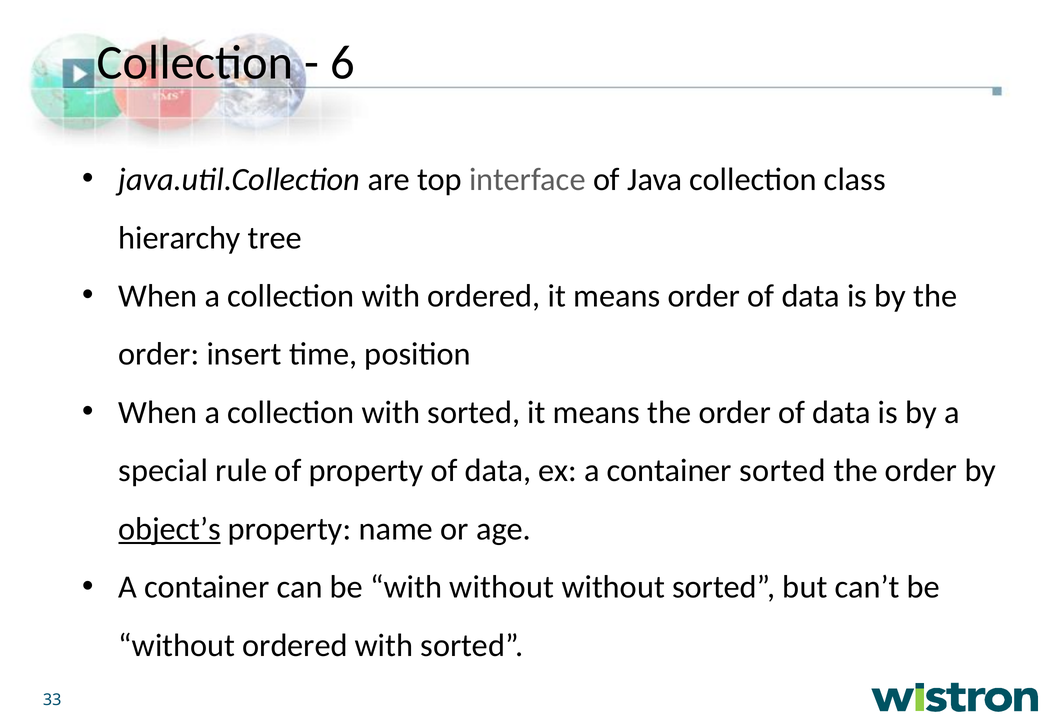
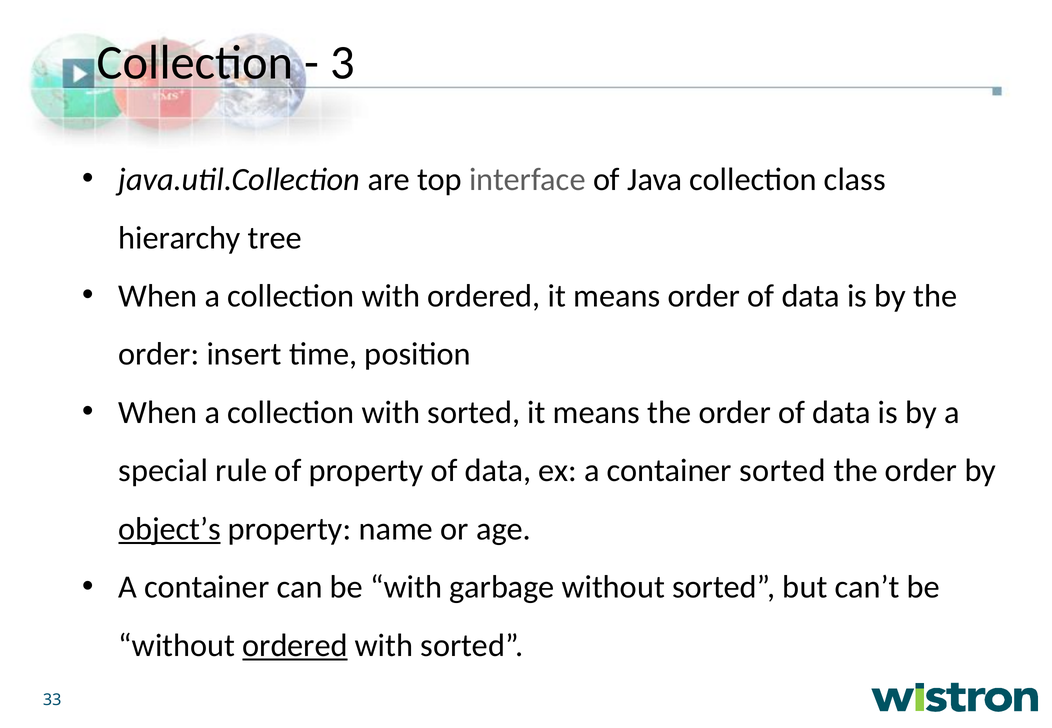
6: 6 -> 3 (342, 63)
with without: without -> garbage (502, 588)
ordered underline: none -> present (295, 646)
